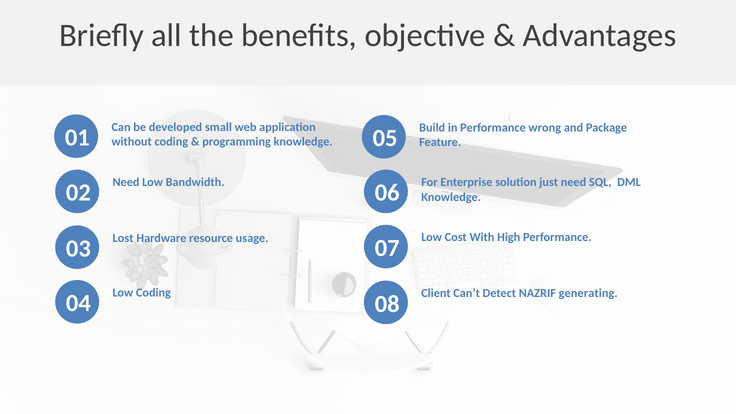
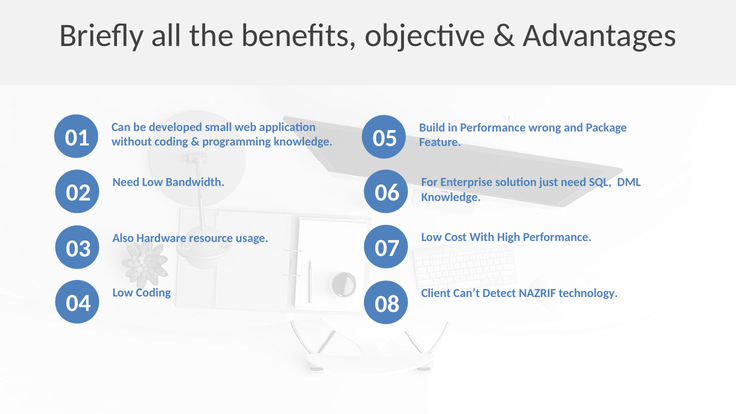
Lost: Lost -> Also (123, 238)
generating: generating -> technology (588, 293)
